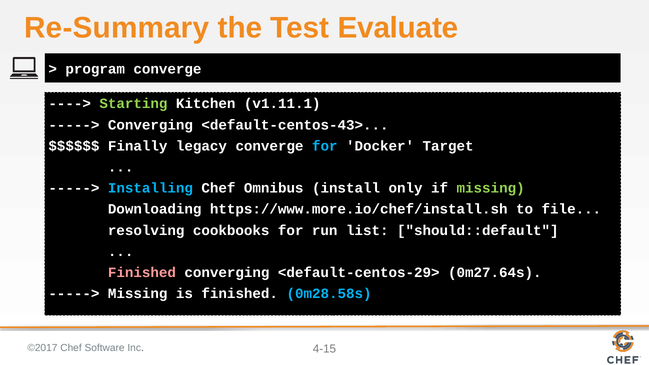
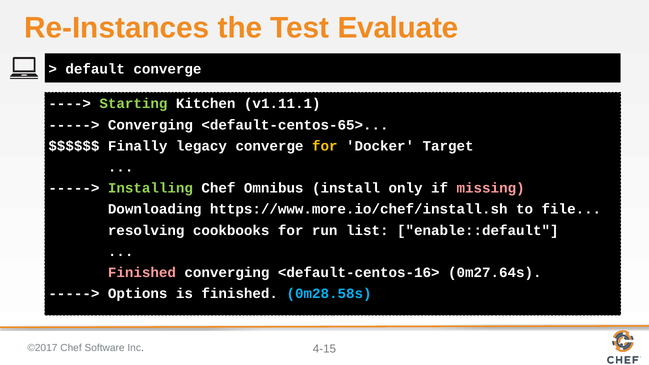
Re-Summary: Re-Summary -> Re-Instances (117, 28)
program: program -> default (95, 69)
<default-centos-43>: <default-centos-43> -> <default-centos-65> (295, 125)
for colour: light blue -> yellow (325, 146)
Installing colour: light blue -> light green (150, 188)
missing colour: light green -> pink (491, 188)
should::default: should::default -> enable::default (478, 230)
<default-centos-29>: <default-centos-29> -> <default-centos-16> (359, 273)
Missing: Missing -> Options (138, 294)
